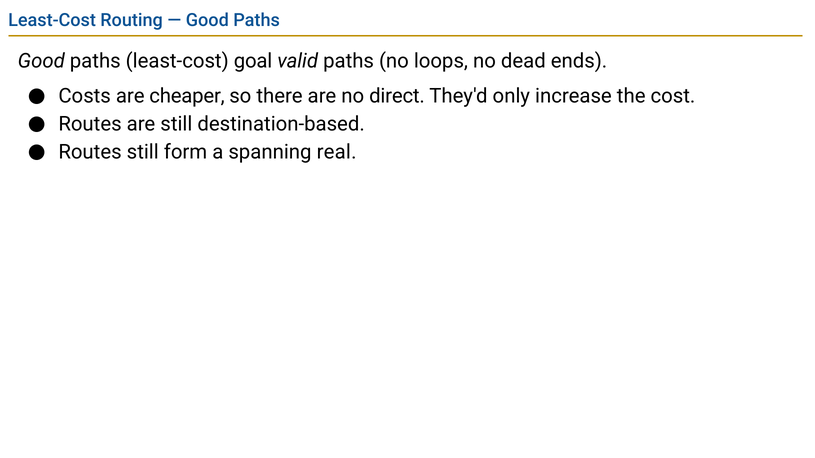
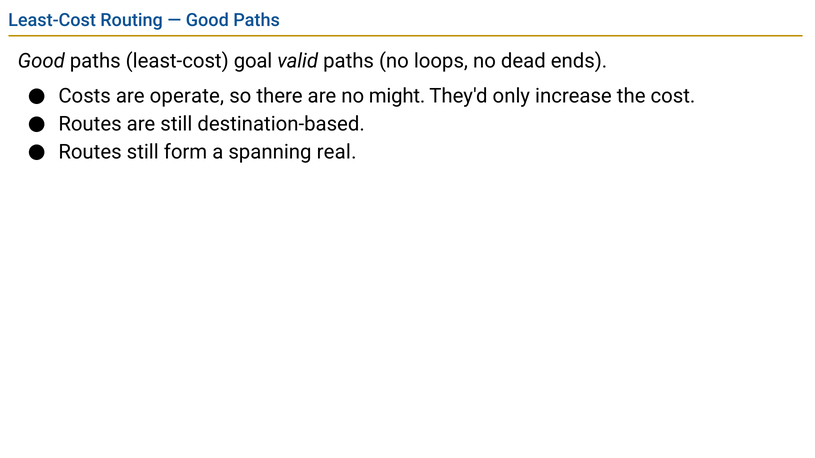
cheaper: cheaper -> operate (187, 96)
direct: direct -> might (397, 96)
